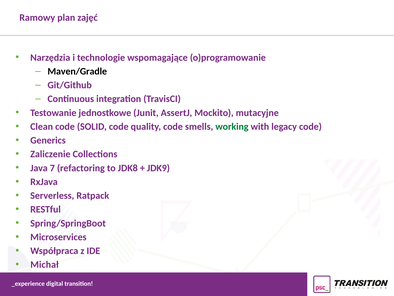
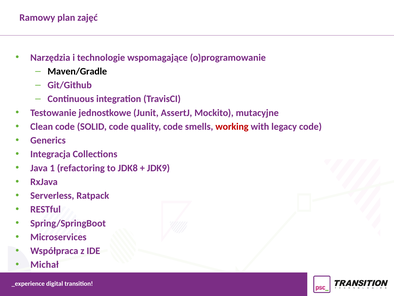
working colour: green -> red (232, 126)
Zaliczenie: Zaliczenie -> Integracja (50, 154)
7: 7 -> 1 (52, 168)
